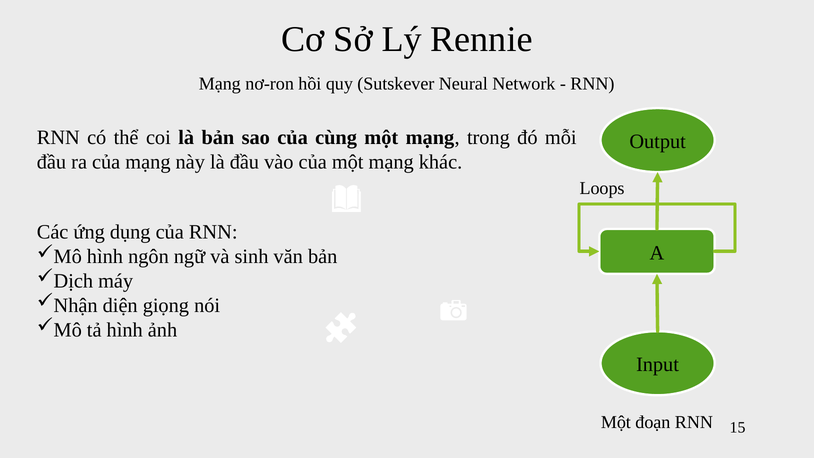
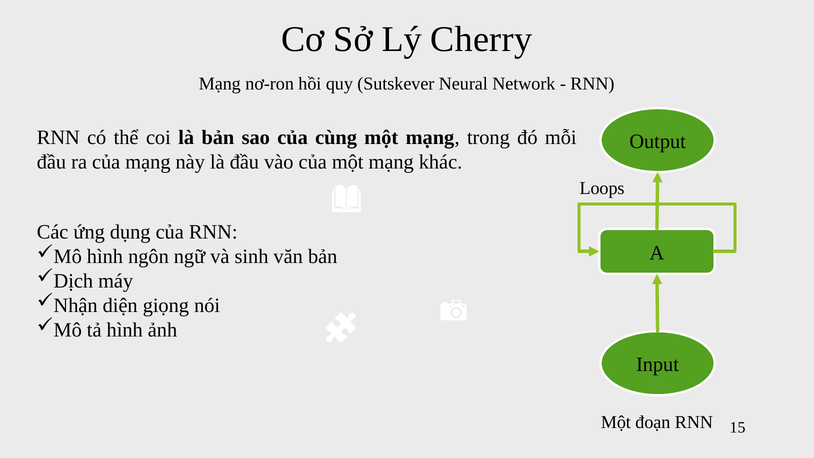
Rennie: Rennie -> Cherry (481, 39)
